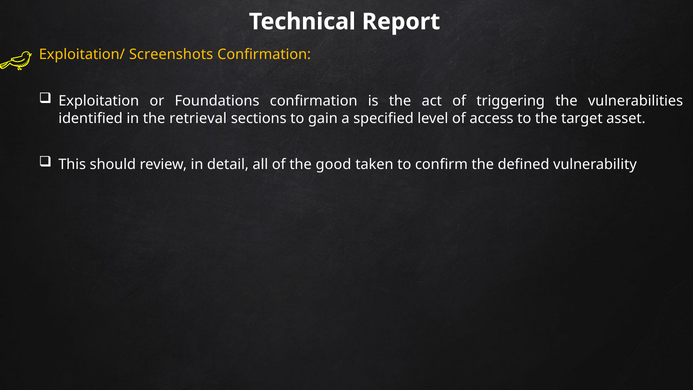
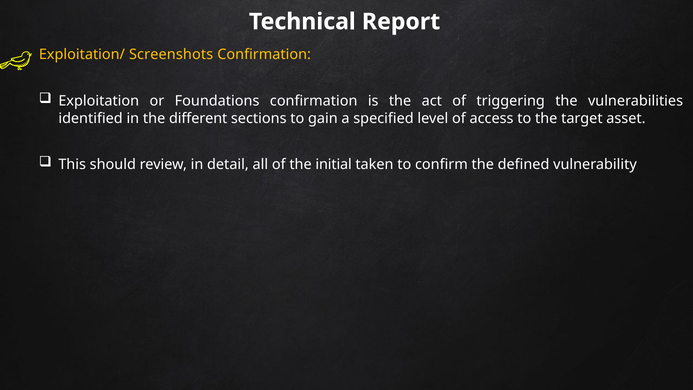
retrieval: retrieval -> different (198, 118)
good: good -> initial (334, 164)
